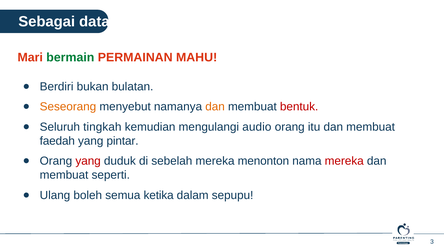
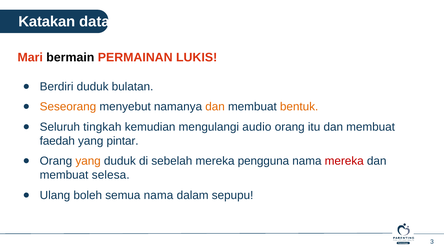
Sebagai: Sebagai -> Katakan (47, 22)
bermain colour: green -> black (70, 58)
MAHU: MAHU -> LUKIS (197, 58)
Berdiri bukan: bukan -> duduk (93, 87)
bentuk colour: red -> orange (299, 107)
yang colour: red -> orange (88, 162)
menonton: menonton -> pengguna (263, 162)
seperti: seperti -> selesa (111, 176)
semua ketika: ketika -> nama (159, 196)
